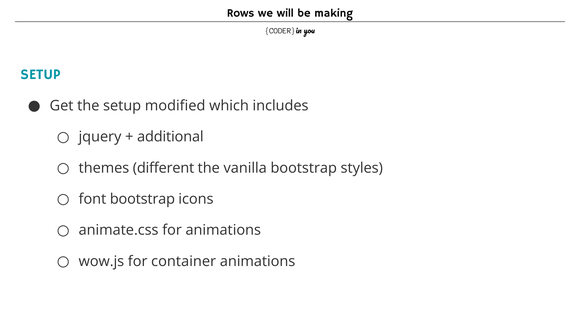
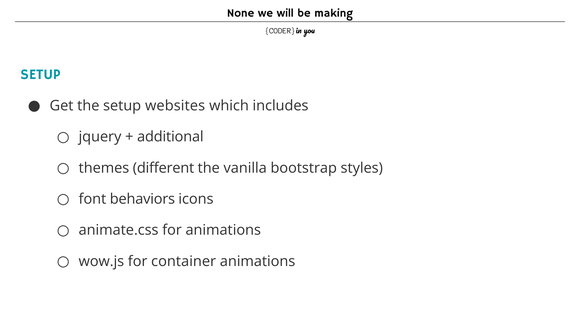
Rows: Rows -> None (241, 13)
modified: modified -> websites (175, 106)
font bootstrap: bootstrap -> behaviors (142, 199)
